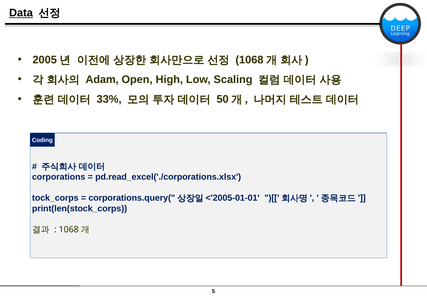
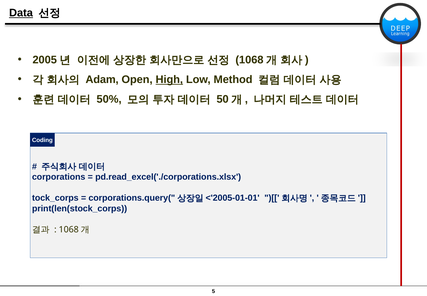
High underline: none -> present (169, 79)
Scaling: Scaling -> Method (233, 79)
33%: 33% -> 50% (109, 99)
